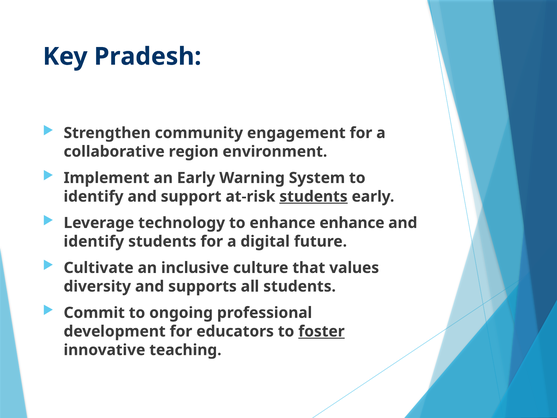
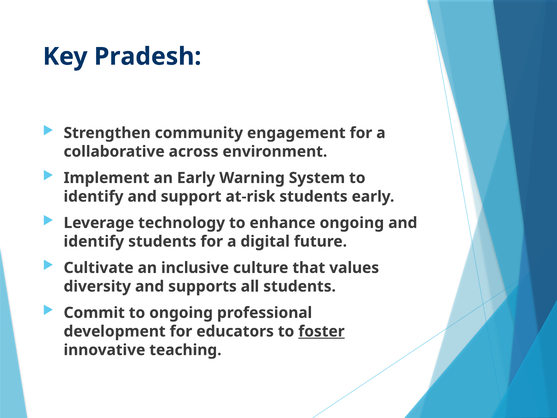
region: region -> across (194, 151)
students underline: present -> none (313, 196)
enhance enhance: enhance -> ongoing (352, 223)
